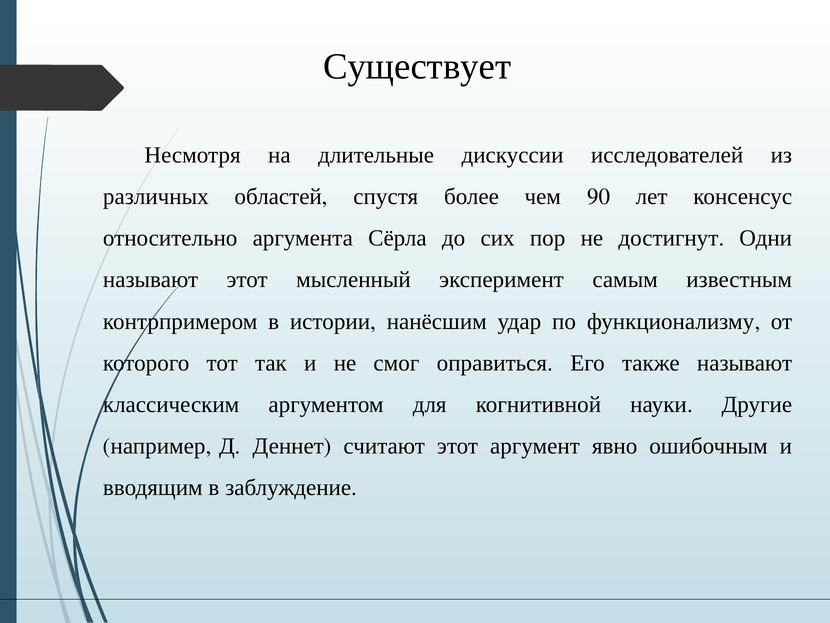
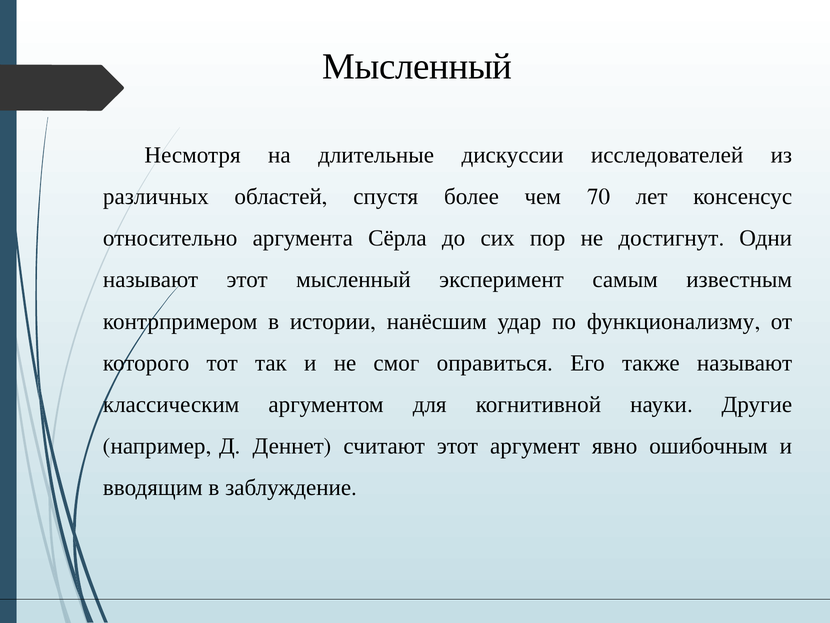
Существует: Существует -> Мысленный (417, 67)
90: 90 -> 70 (599, 197)
